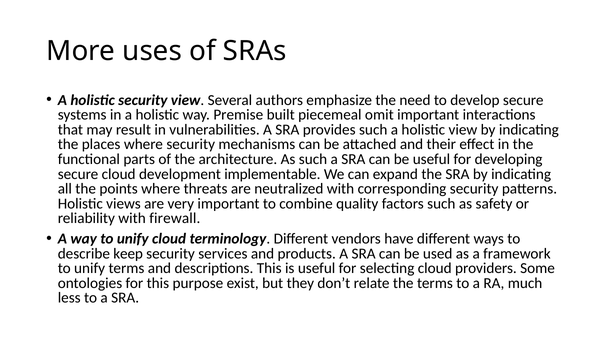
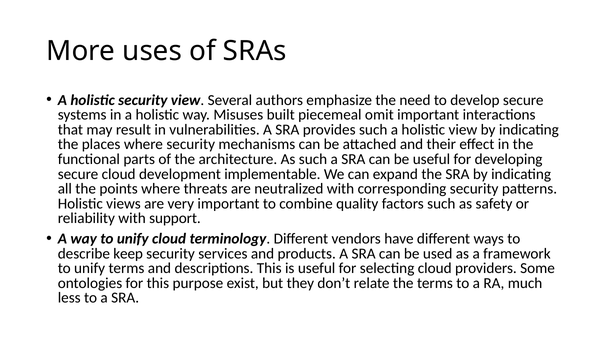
Premise: Premise -> Misuses (238, 115)
firewall: firewall -> support (175, 218)
